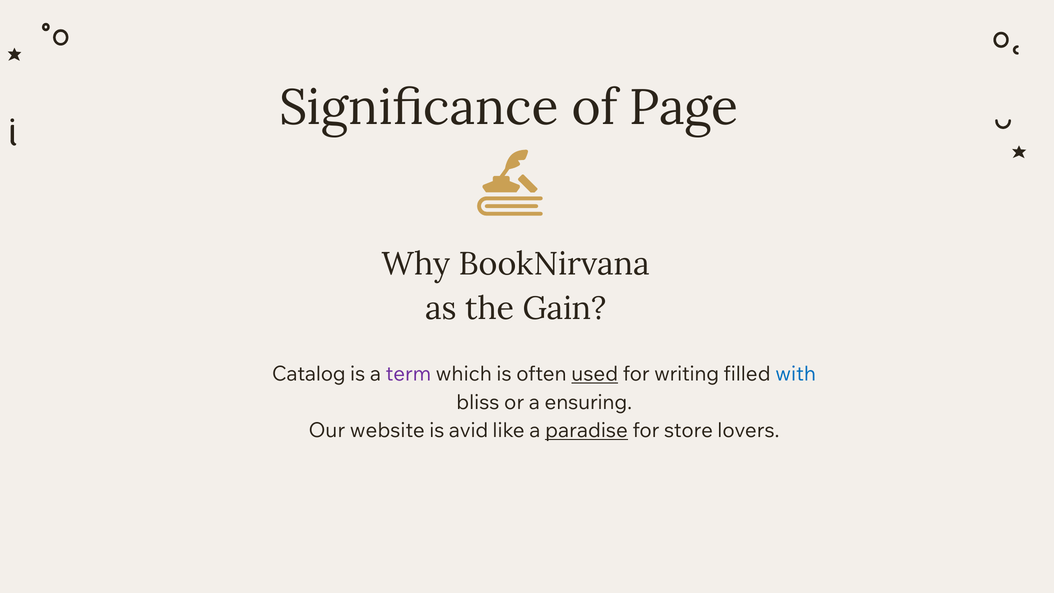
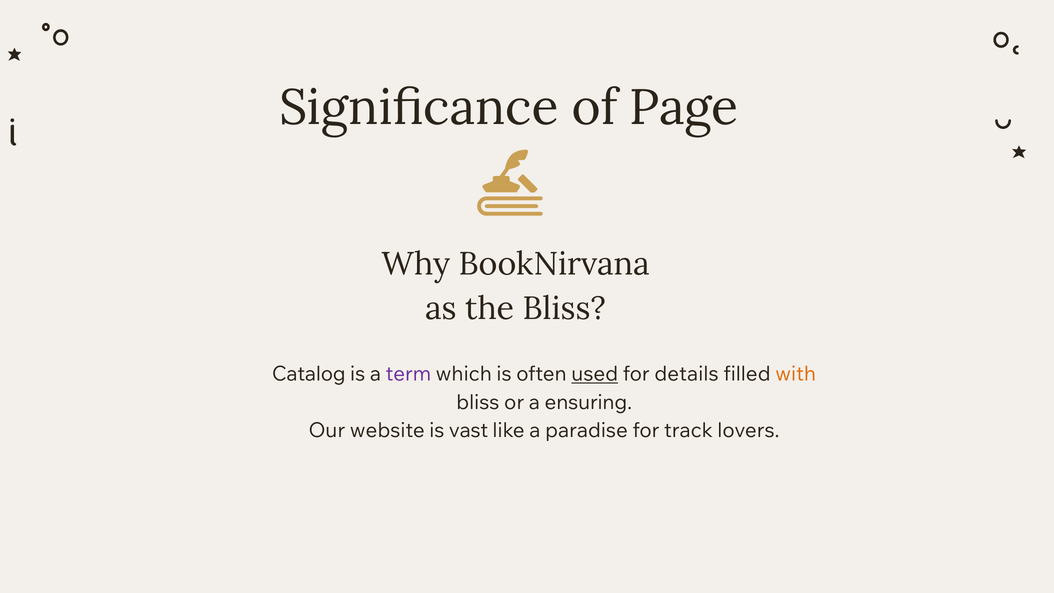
the Gain: Gain -> Bliss (564, 309)
writing: writing -> details (687, 374)
with colour: blue -> orange (796, 374)
avid: avid -> vast (469, 431)
paradise underline: present -> none (587, 431)
store: store -> track (688, 431)
